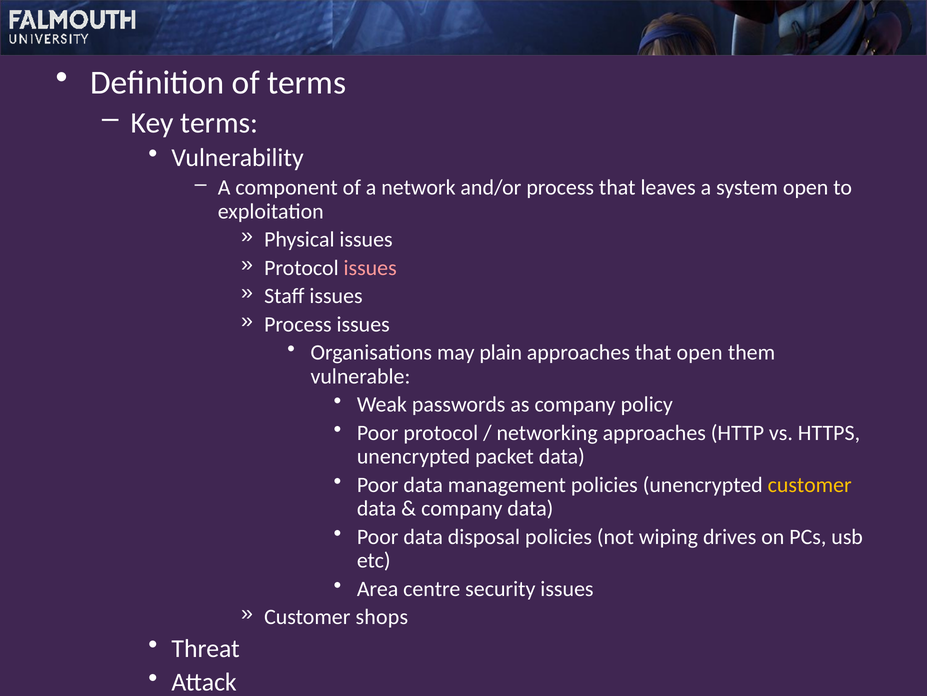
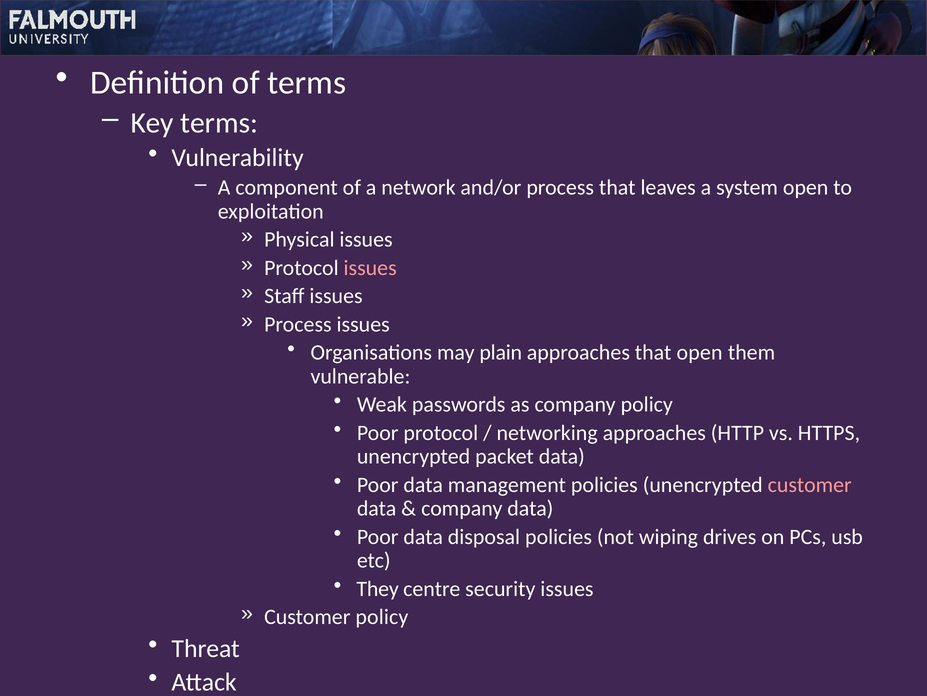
customer colour: yellow -> pink (810, 484)
Area: Area -> They (378, 588)
Customer shops: shops -> policy (382, 616)
